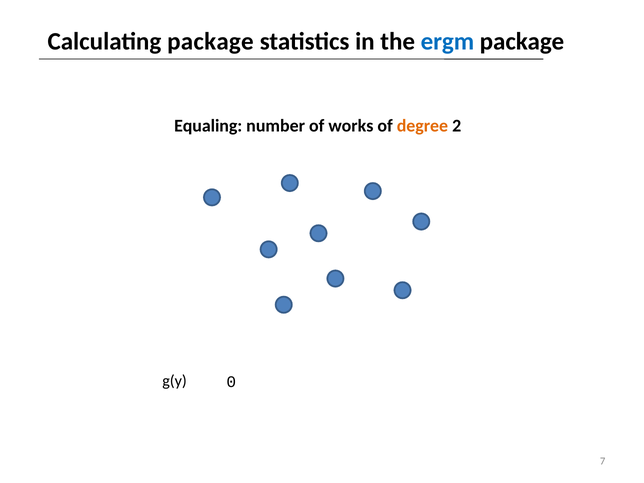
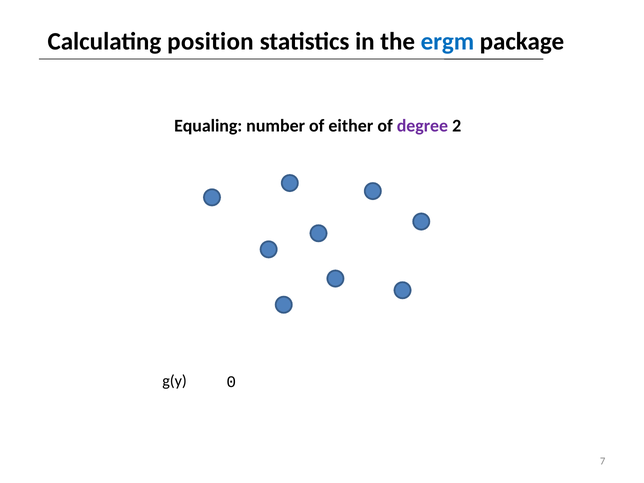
Calculating package: package -> position (210, 41)
works: works -> either (351, 126)
degree colour: orange -> purple (422, 126)
